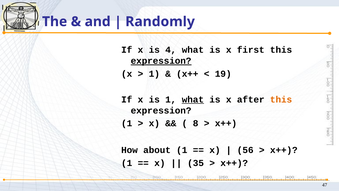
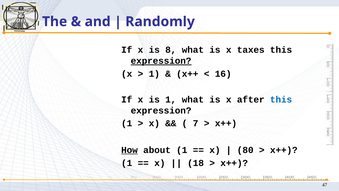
4: 4 -> 8 (171, 50)
first: first -> taxes (251, 50)
19: 19 -> 16 (223, 74)
what underline: present -> none (193, 99)
this colour: orange -> blue (281, 99)
8: 8 -> 7 (196, 123)
How underline: none -> present (129, 150)
56: 56 -> 80 (245, 150)
35: 35 -> 18 (196, 163)
